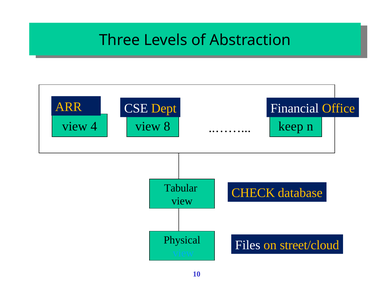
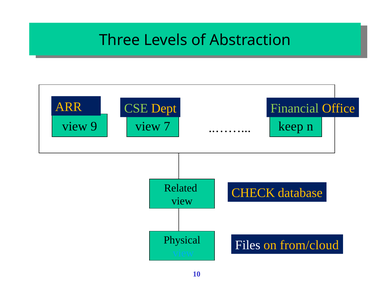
CSE colour: white -> light green (136, 108)
Financial colour: white -> light green (295, 108)
4: 4 -> 9 (94, 126)
8: 8 -> 7 (167, 126)
Tabular: Tabular -> Related (181, 188)
street/cloud: street/cloud -> from/cloud (309, 245)
